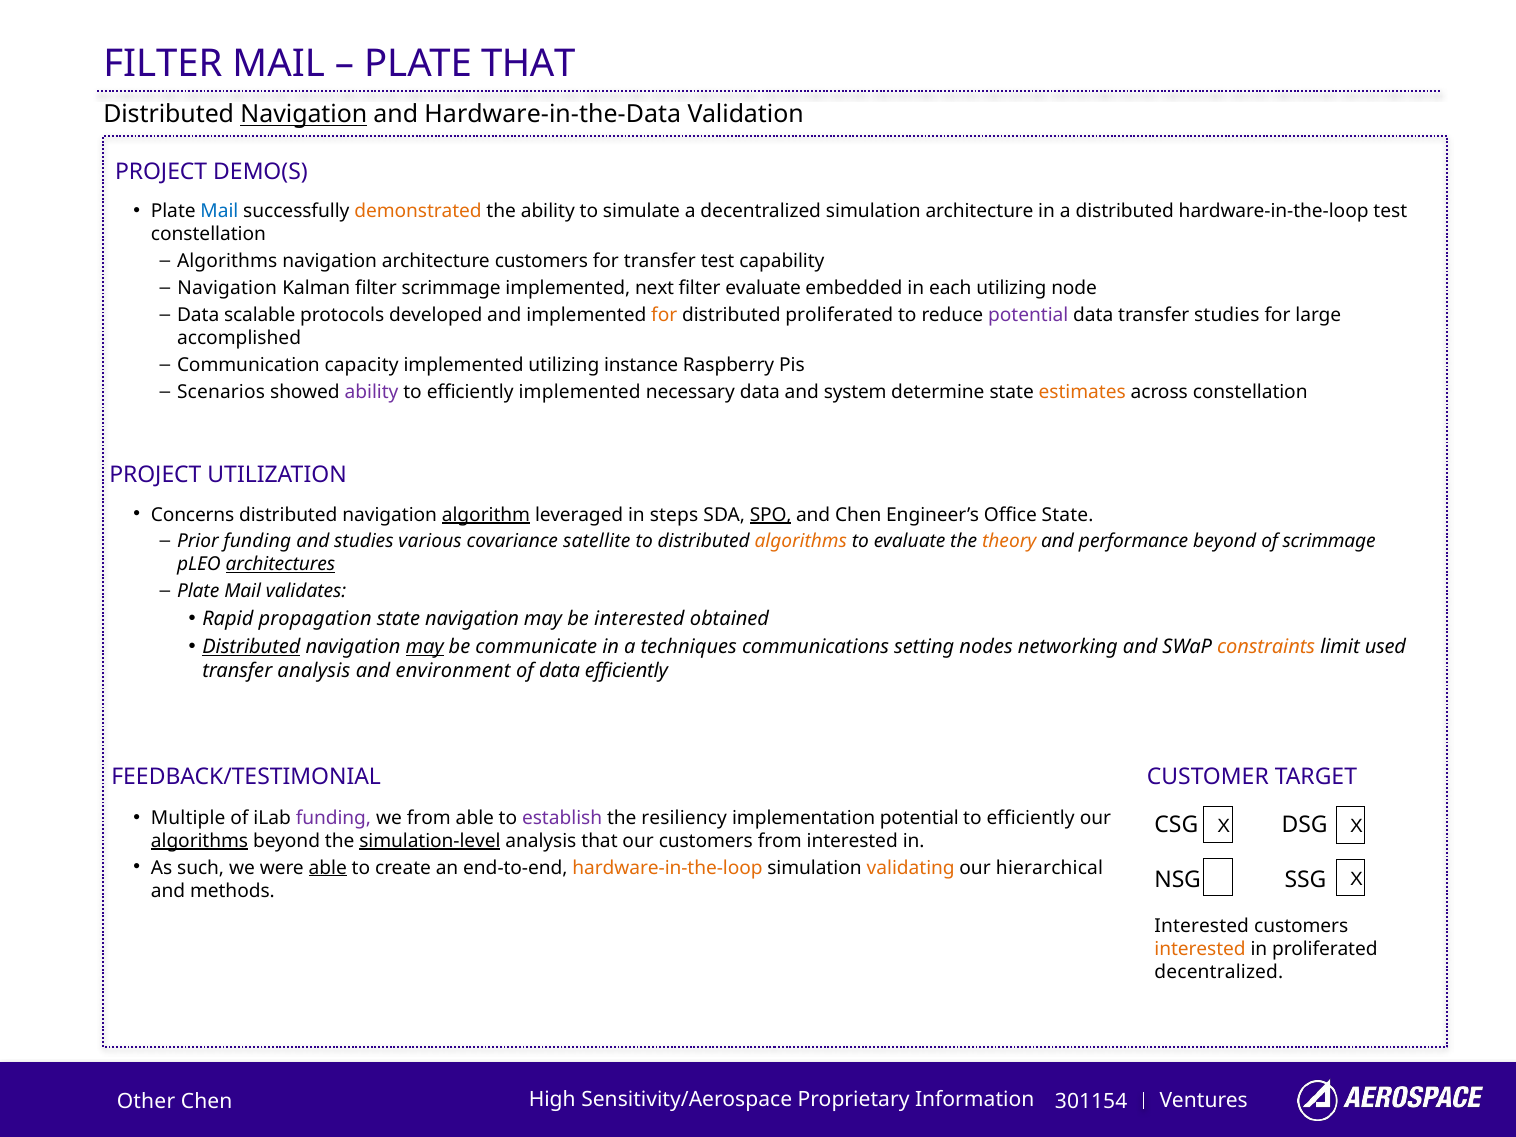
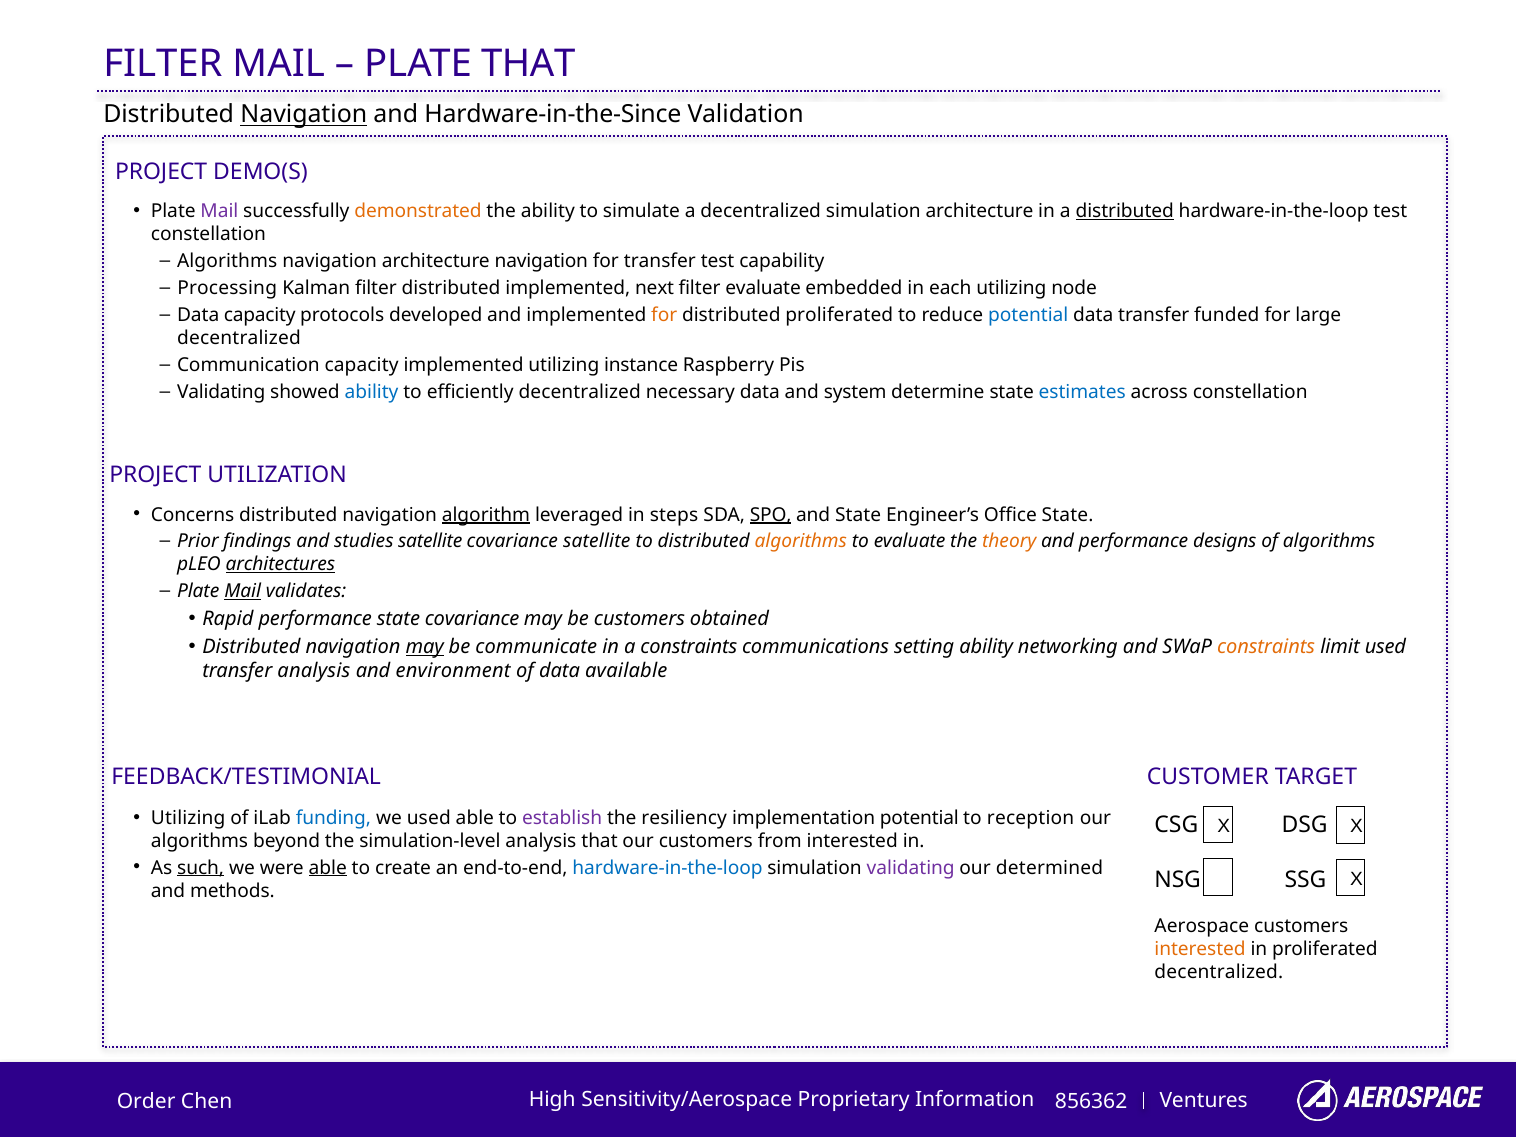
Hardware-in-the-Data: Hardware-in-the-Data -> Hardware-in-the-Since (553, 115)
Mail colour: blue -> purple (219, 212)
distributed underline: none -> present (1125, 212)
architecture customers: customers -> navigation (541, 261)
Navigation: Navigation -> Processing (227, 288)
filter scrimmage: scrimmage -> distributed (451, 288)
Data scalable: scalable -> capacity (260, 315)
potential colour: purple -> blue (1028, 315)
transfer studies: studies -> funded (1227, 315)
accomplished: accomplished -> decentralized (239, 338)
Scenarios: Scenarios -> Validating (221, 392)
ability colour: purple -> blue (372, 392)
efficiently implemented: implemented -> decentralized (580, 392)
estimates colour: orange -> blue (1082, 392)
and Chen: Chen -> State (858, 515)
Prior funding: funding -> findings (257, 542)
studies various: various -> satellite (430, 542)
performance beyond: beyond -> designs (1225, 542)
of scrimmage: scrimmage -> algorithms (1329, 542)
Mail underline: none -> present (243, 591)
Rapid propagation: propagation -> performance (315, 619)
state navigation: navigation -> covariance (472, 619)
be interested: interested -> customers (640, 619)
Distributed underline: present -> none (251, 647)
a techniques: techniques -> constraints (689, 647)
setting nodes: nodes -> ability (986, 647)
data efficiently: efficiently -> available (626, 671)
Multiple: Multiple -> Utilizing (188, 818)
funding colour: purple -> blue (333, 818)
we from: from -> used (429, 818)
efficiently: efficiently -> reception (1031, 818)
algorithms underline: present -> none (200, 841)
simulation-level underline: present -> none (430, 841)
such underline: none -> present (201, 868)
hardware-in-the-loop colour: orange -> blue (668, 868)
validating colour: orange -> purple (911, 868)
hierarchical: hierarchical -> determined (1050, 868)
Interested: Interested -> Aerospace (1202, 926)
Other: Other -> Order (146, 1101)
301154: 301154 -> 856362 (1091, 1101)
